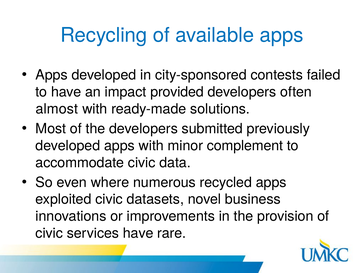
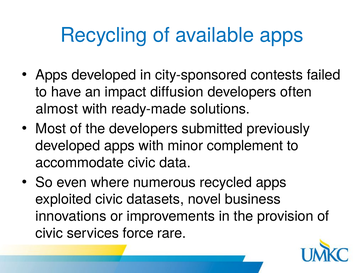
provided: provided -> diffusion (177, 92)
services have: have -> force (138, 233)
